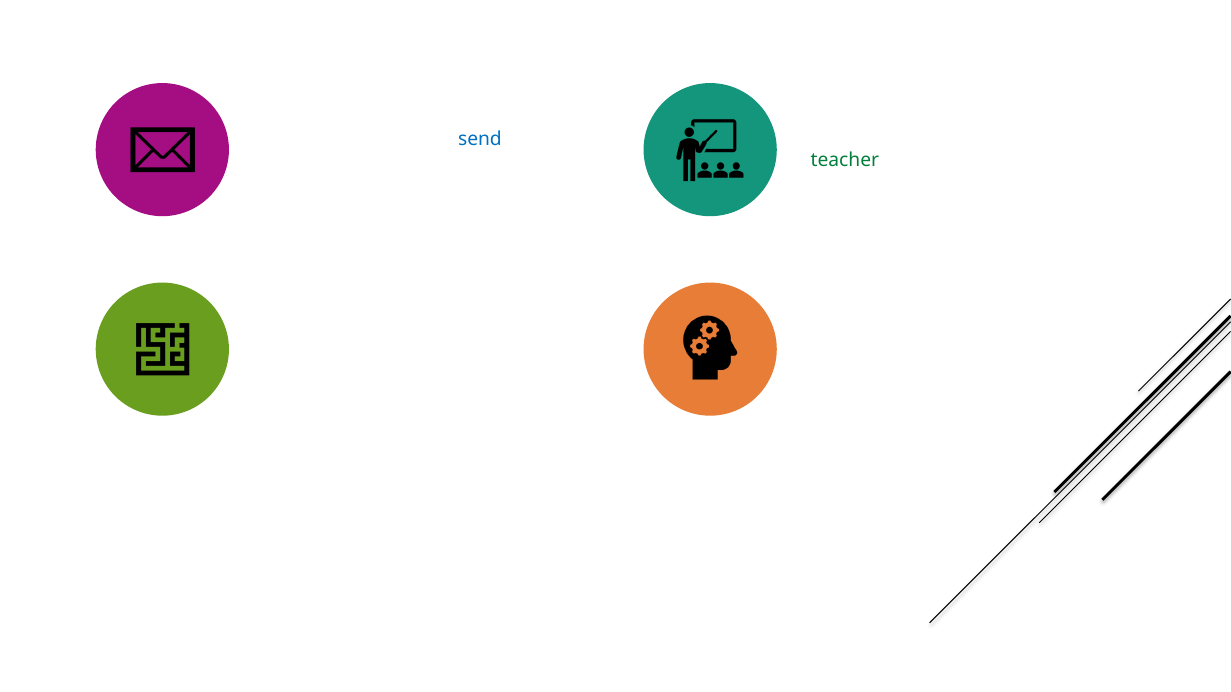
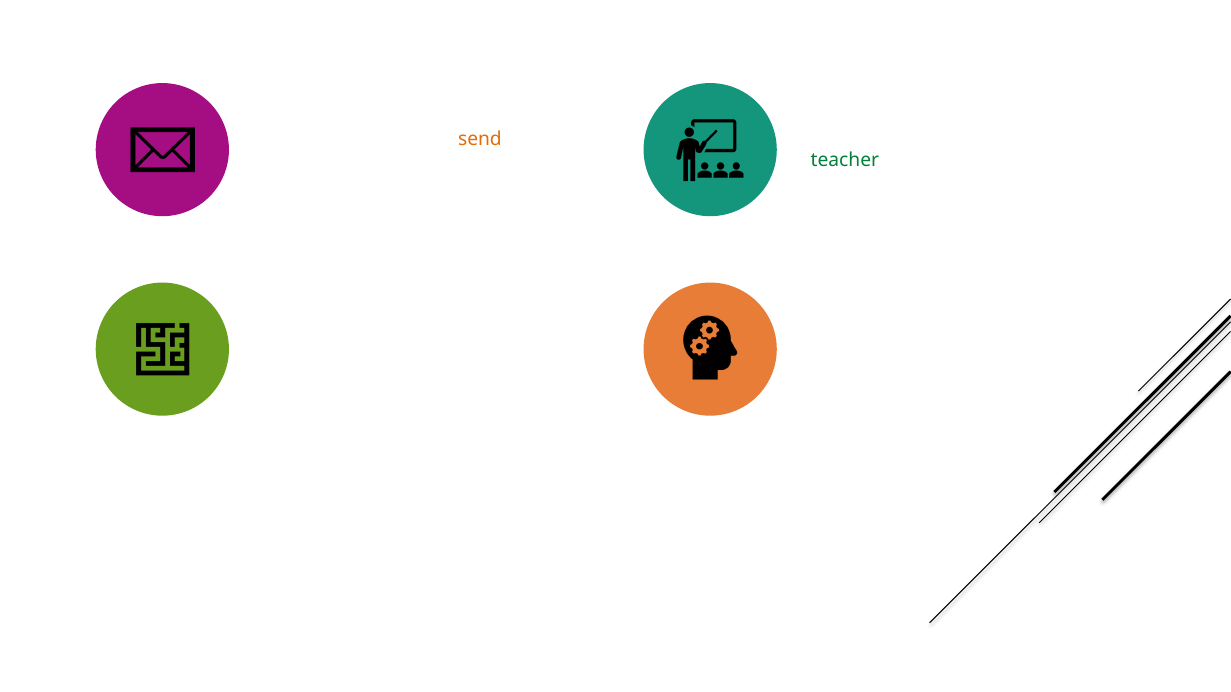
send colour: blue -> orange (480, 139)
